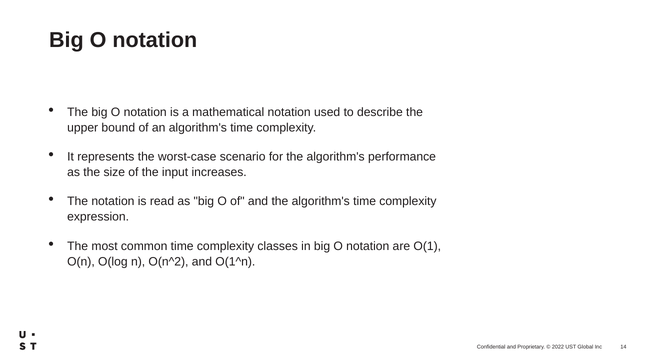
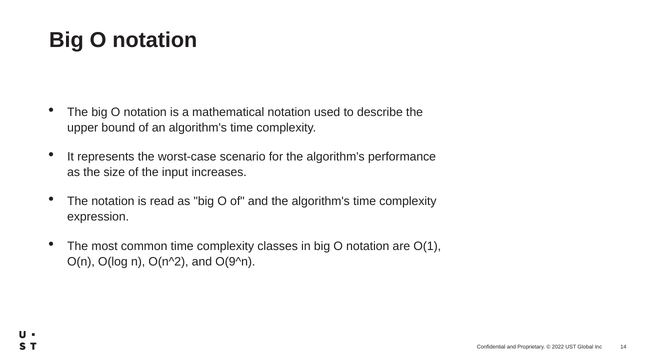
O(1^n: O(1^n -> O(9^n (235, 261)
